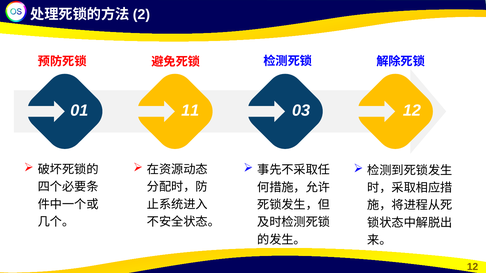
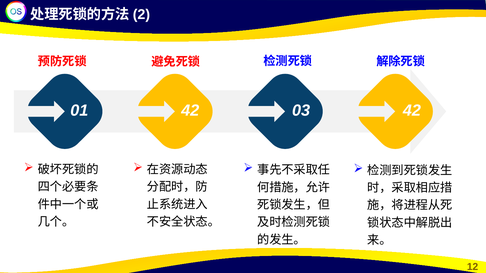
01 11: 11 -> 42 (190, 111)
03 12: 12 -> 42 (412, 111)
